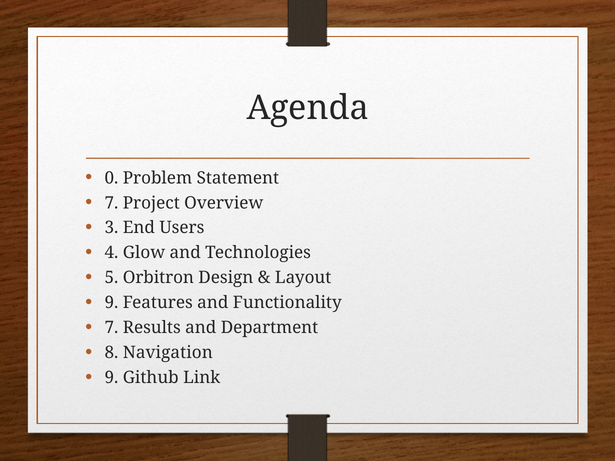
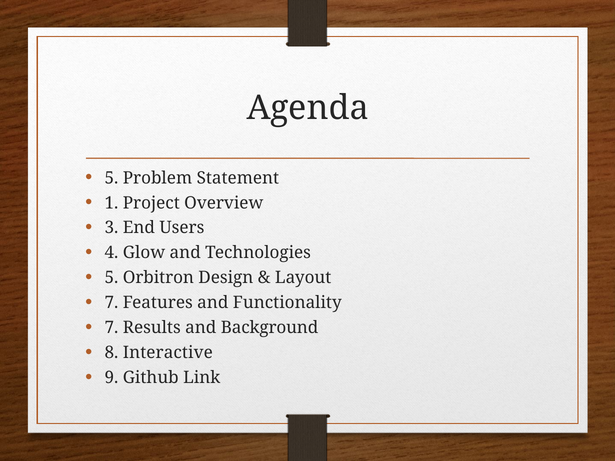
0: 0 -> 5 (111, 178)
7: 7 -> 1 (111, 203)
9: 9 -> 7 (111, 303)
Department: Department -> Background (270, 328)
Navigation: Navigation -> Interactive (168, 353)
